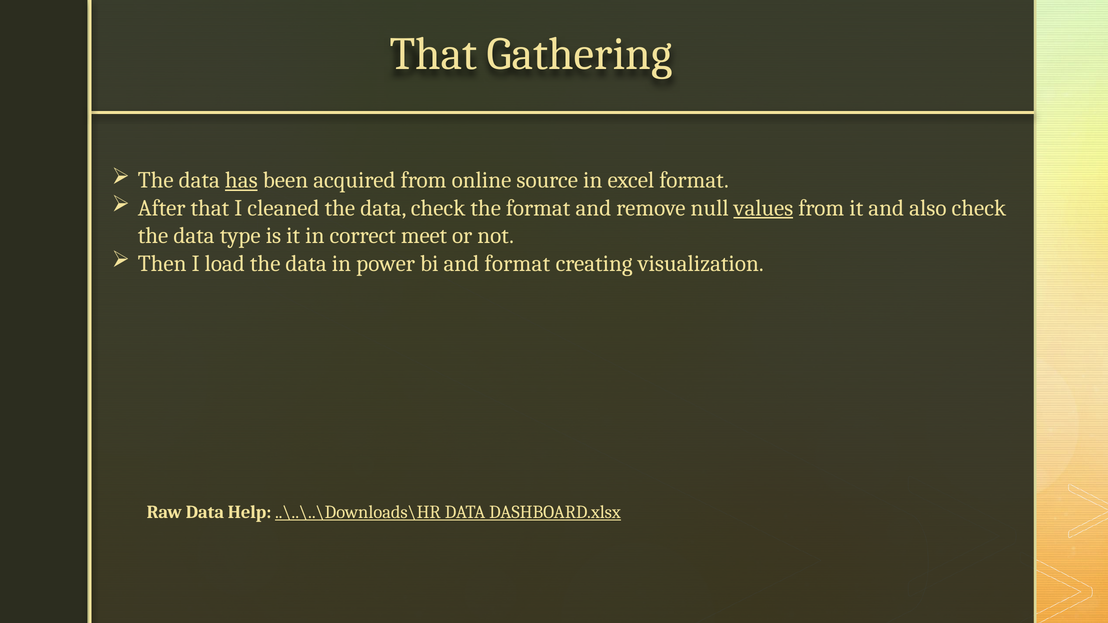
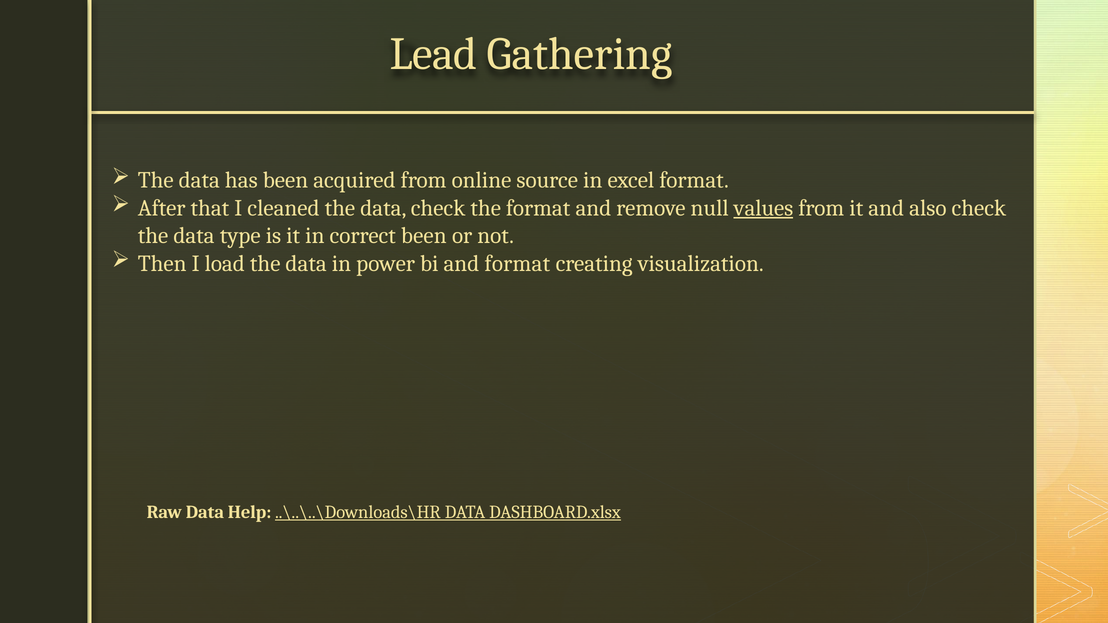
That: That -> Lead (433, 54)
has underline: present -> none (241, 180)
correct meet: meet -> been (424, 236)
